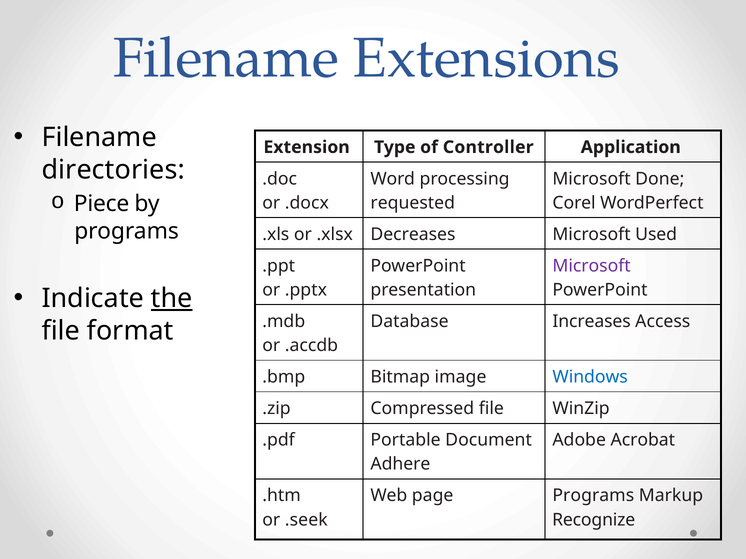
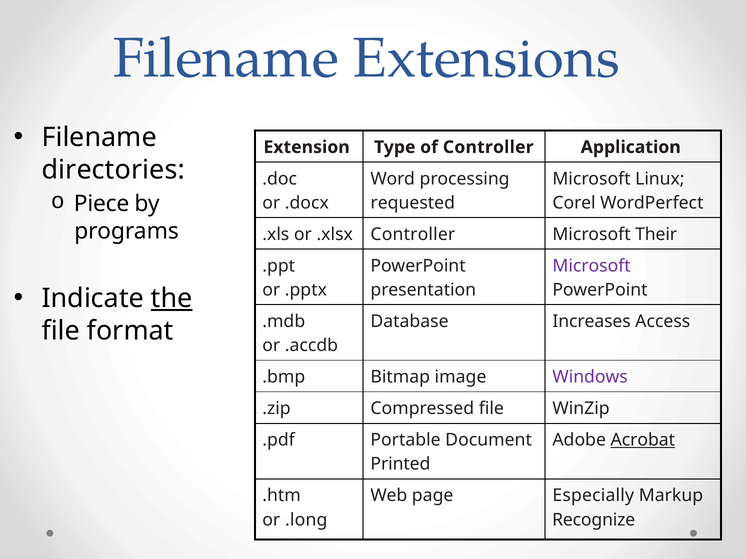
Done: Done -> Linux (660, 179)
.xlsx Decreases: Decreases -> Controller (413, 235)
Used: Used -> Their (656, 235)
Windows colour: blue -> purple (590, 377)
Acrobat underline: none -> present (643, 440)
Adhere: Adhere -> Printed (400, 465)
page Programs: Programs -> Especially (593, 496)
.seek: .seek -> .long (306, 520)
